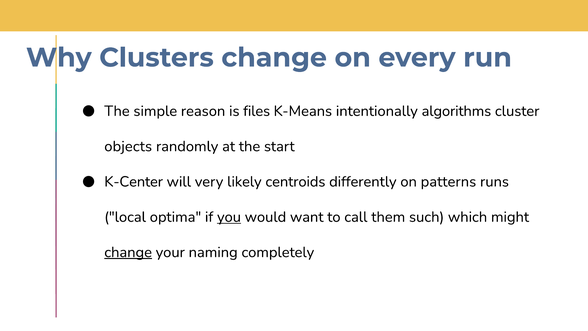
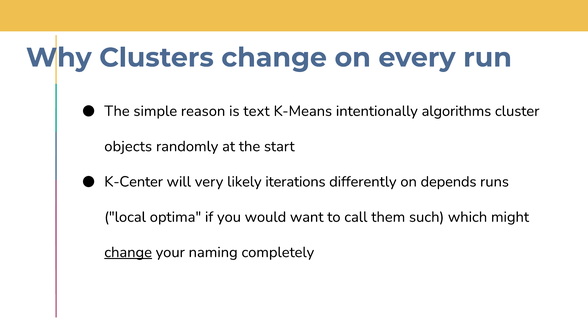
files: files -> text (257, 111)
centroids: centroids -> iterations (295, 182)
patterns: patterns -> depends (449, 182)
you underline: present -> none (229, 217)
